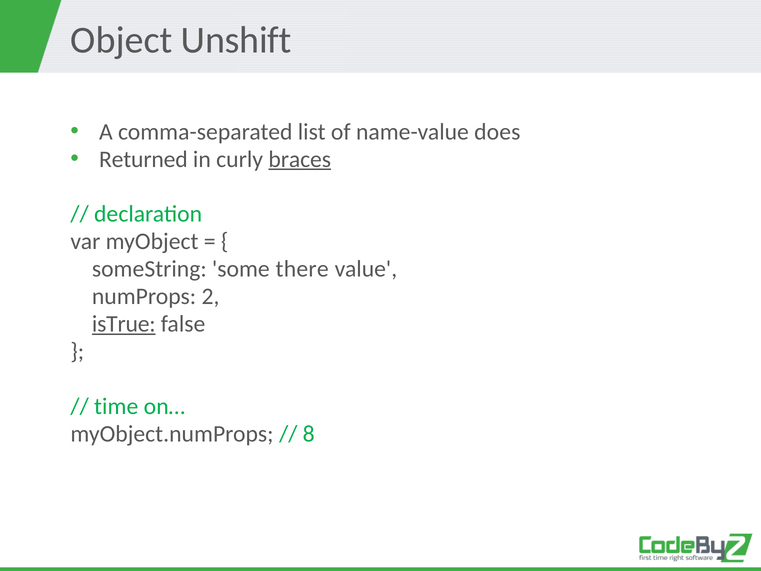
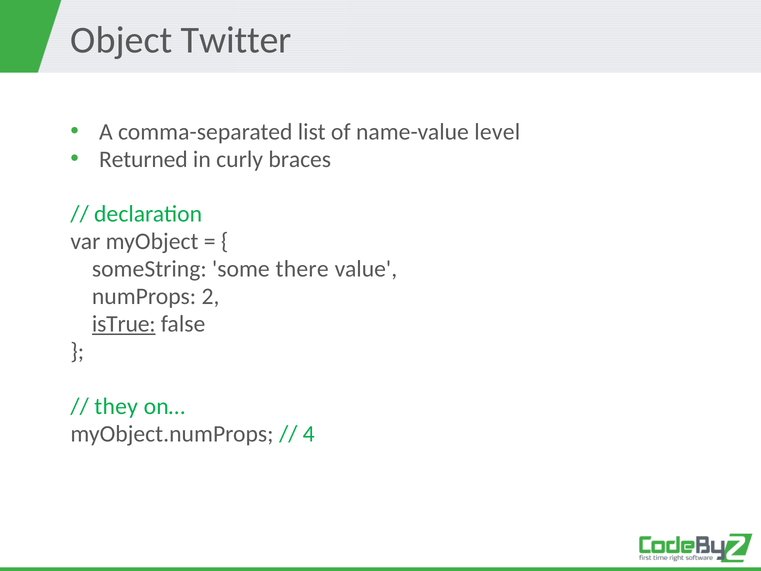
Unshift: Unshift -> Twitter (236, 40)
does: does -> level (497, 132)
braces underline: present -> none (300, 159)
time: time -> they (116, 406)
8: 8 -> 4 (309, 434)
